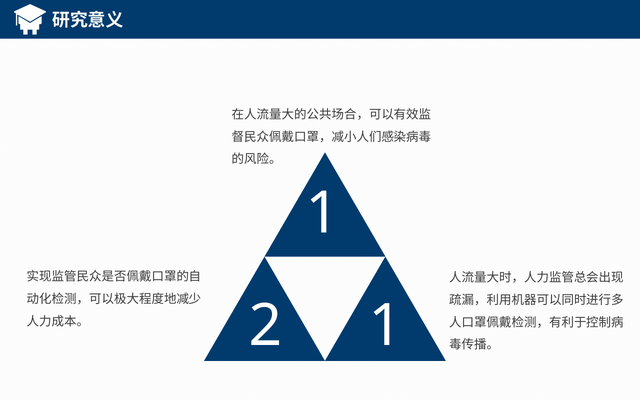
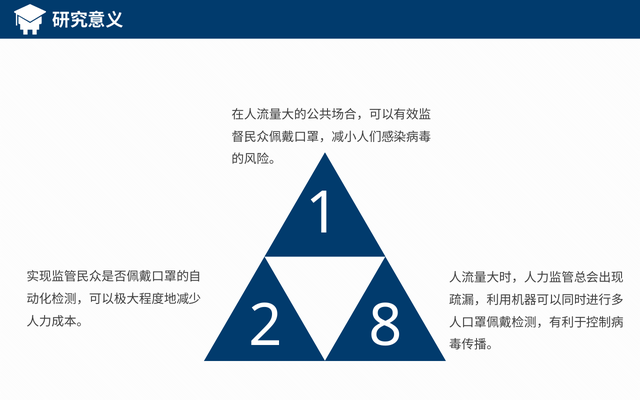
2 1: 1 -> 8 (385, 326)
